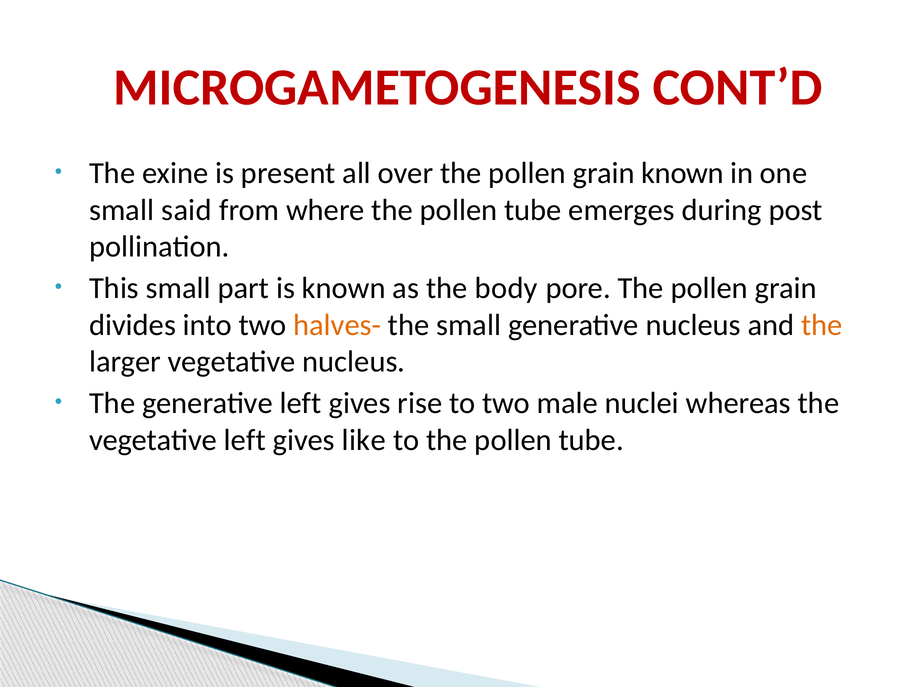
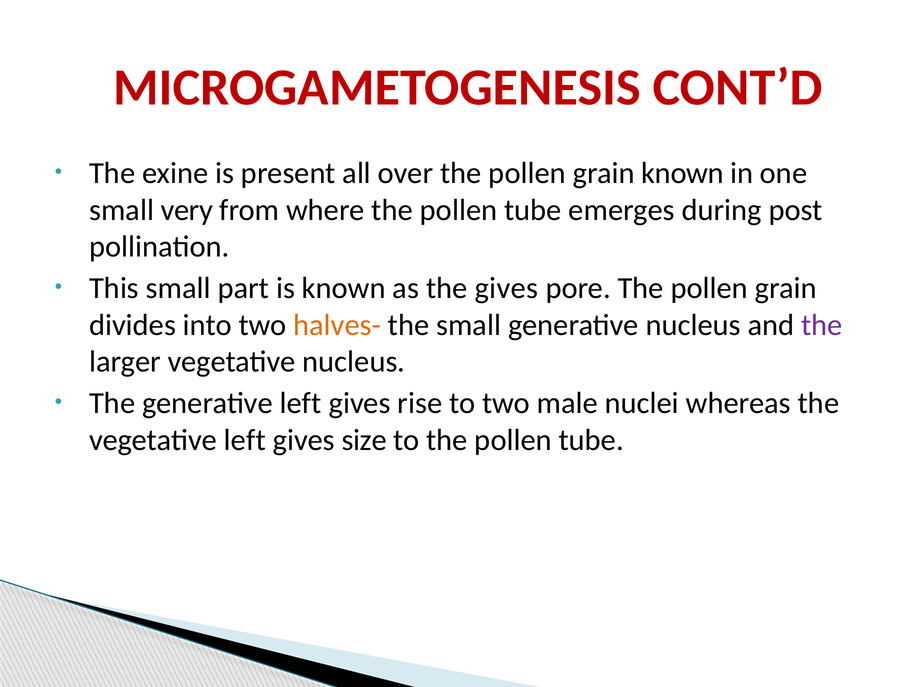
said: said -> very (187, 210)
the body: body -> gives (506, 288)
the colour: orange -> purple (822, 325)
like: like -> size (364, 440)
